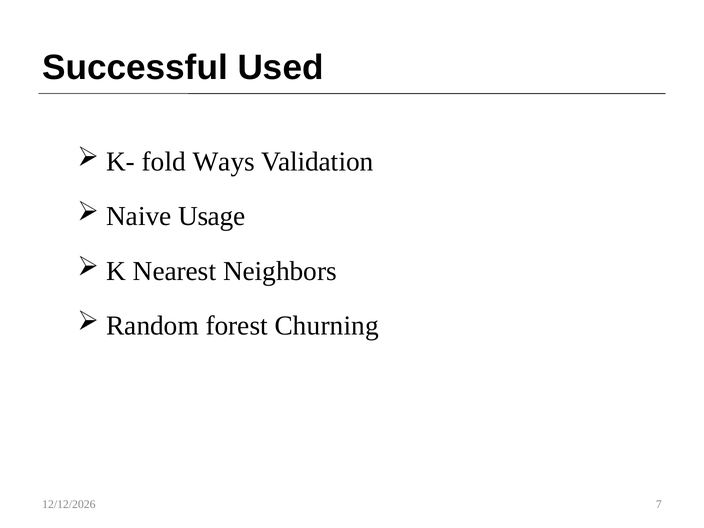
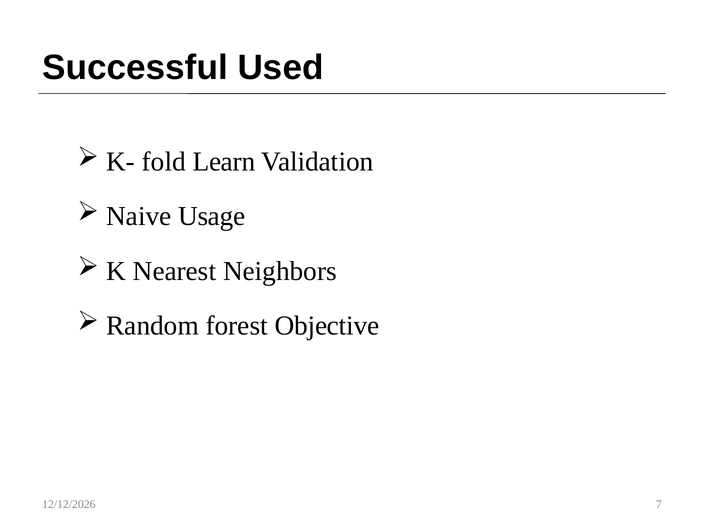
Ways: Ways -> Learn (224, 162)
Churning: Churning -> Objective (327, 326)
